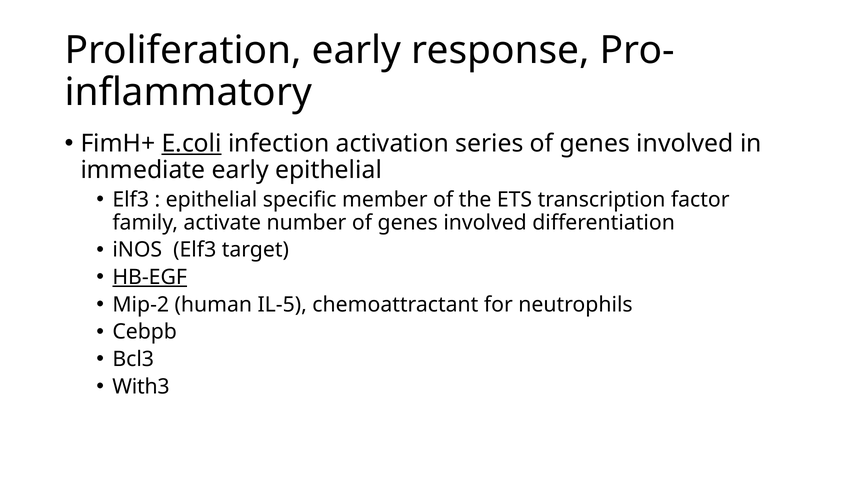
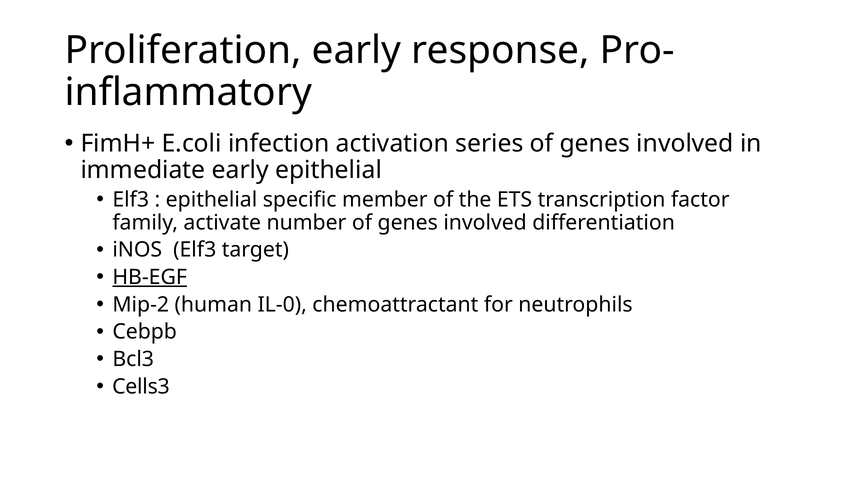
E.coli underline: present -> none (192, 143)
IL-5: IL-5 -> IL-0 (282, 304)
With3: With3 -> Cells3 (141, 386)
